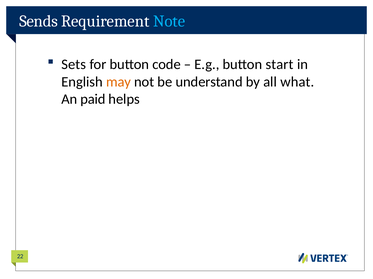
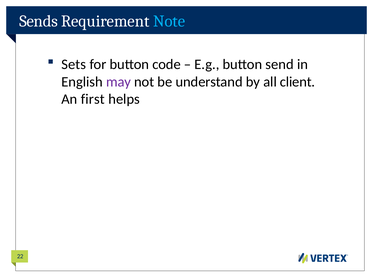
start: start -> send (280, 65)
may colour: orange -> purple (118, 82)
what: what -> client (298, 82)
paid: paid -> first (93, 99)
